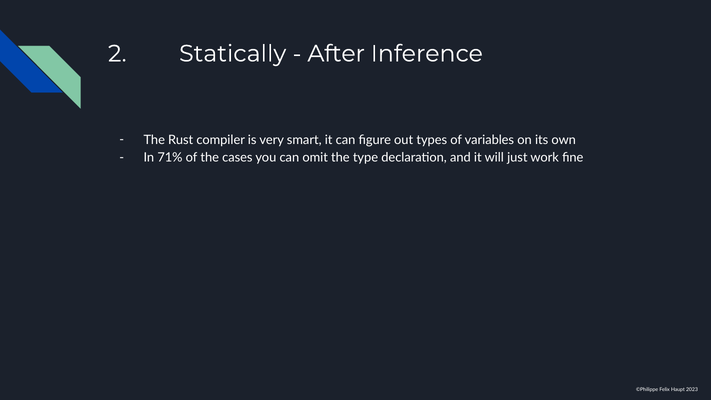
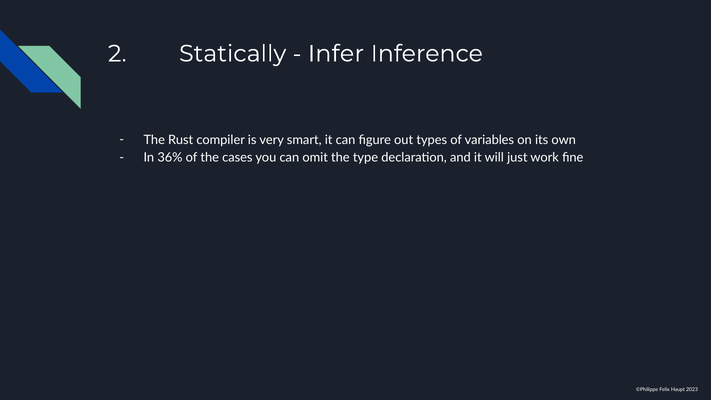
After: After -> Infer (336, 54)
71%: 71% -> 36% (170, 157)
